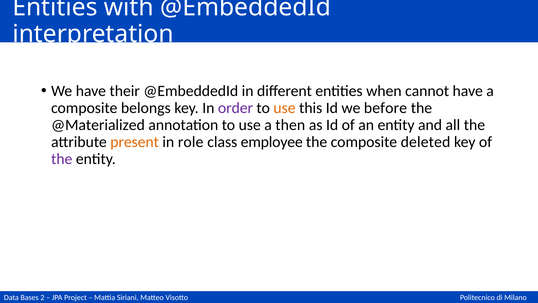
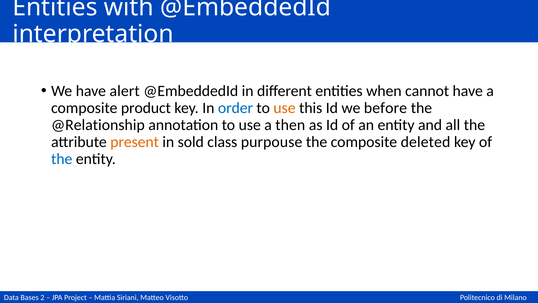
their: their -> alert (125, 91)
belongs: belongs -> product (146, 108)
order colour: purple -> blue (235, 108)
@Materialized: @Materialized -> @Relationship (98, 125)
role: role -> sold (191, 142)
employee: employee -> purpouse (272, 142)
the colour: purple -> blue (62, 159)
